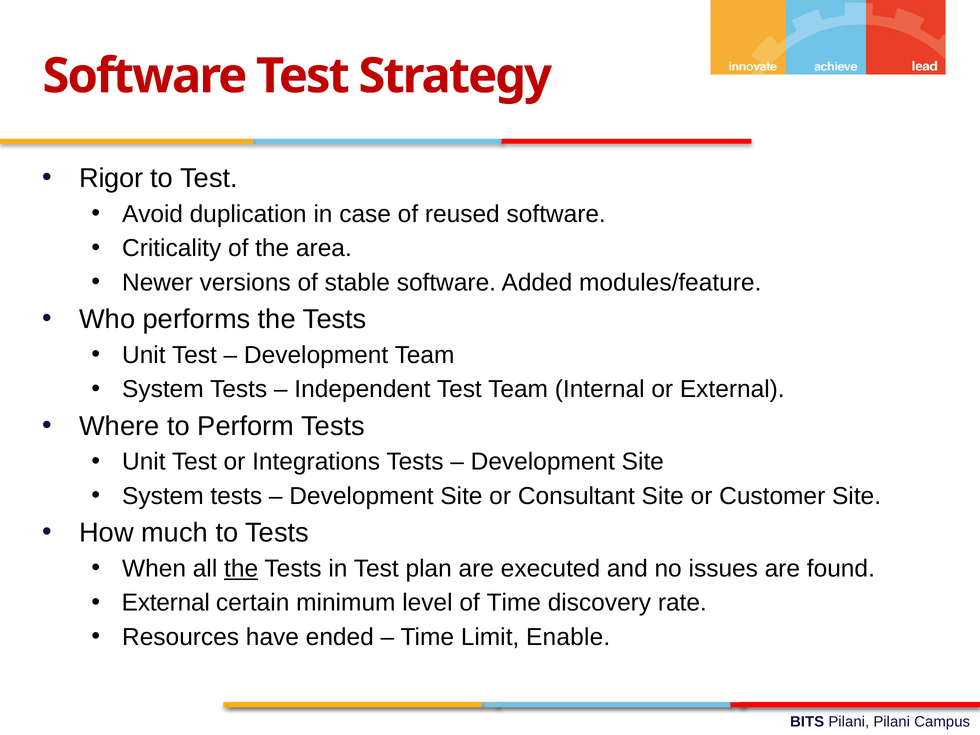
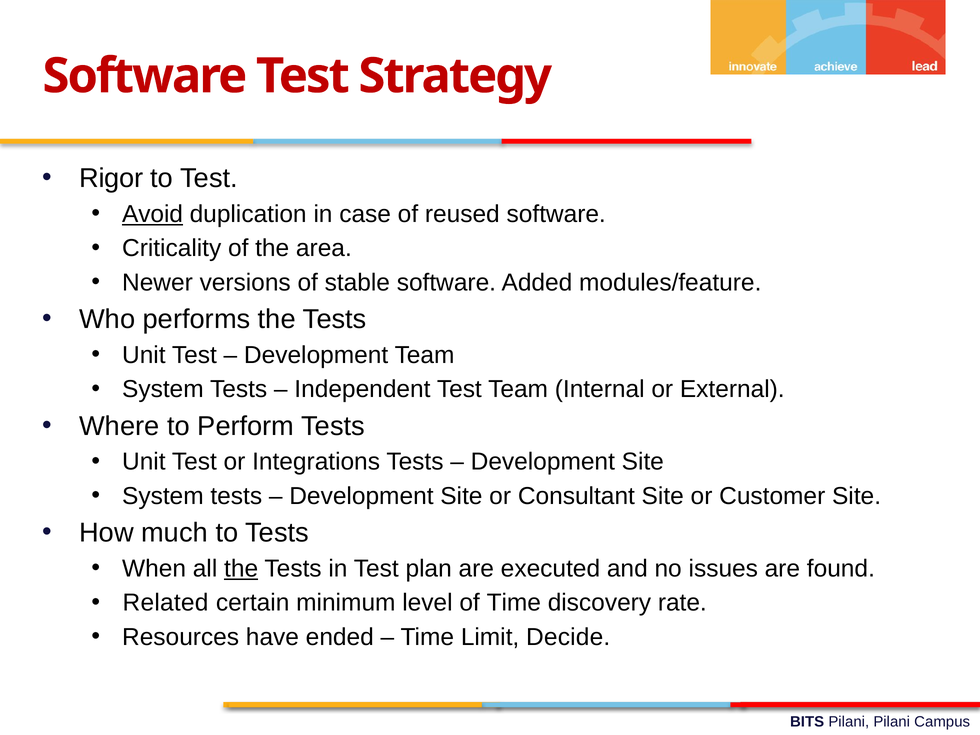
Avoid underline: none -> present (153, 214)
External: External -> Related (166, 603)
Enable: Enable -> Decide (568, 637)
